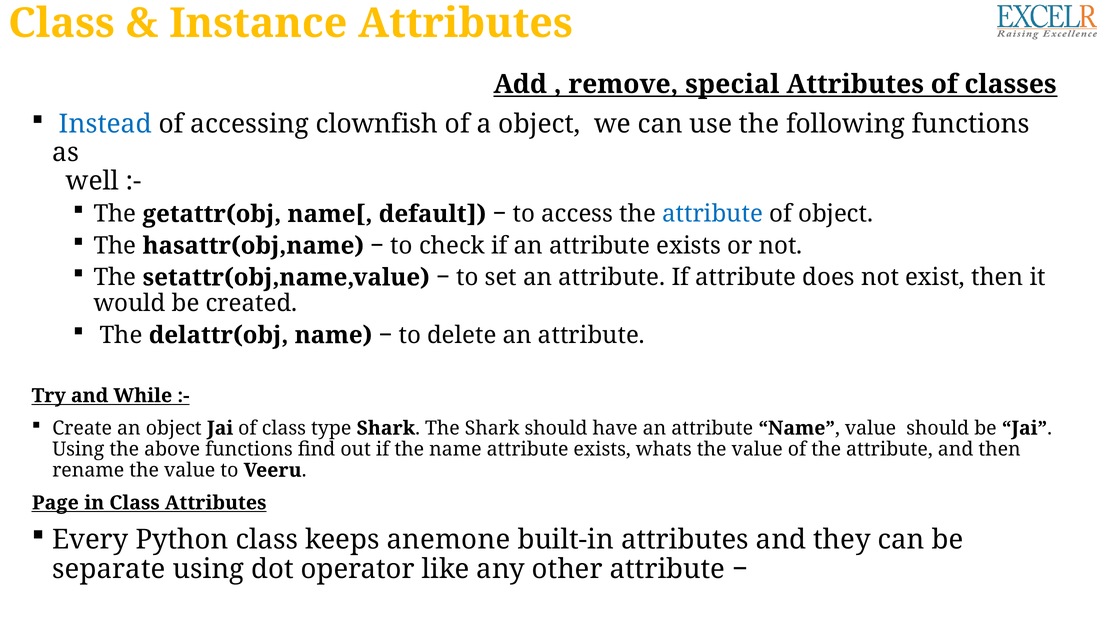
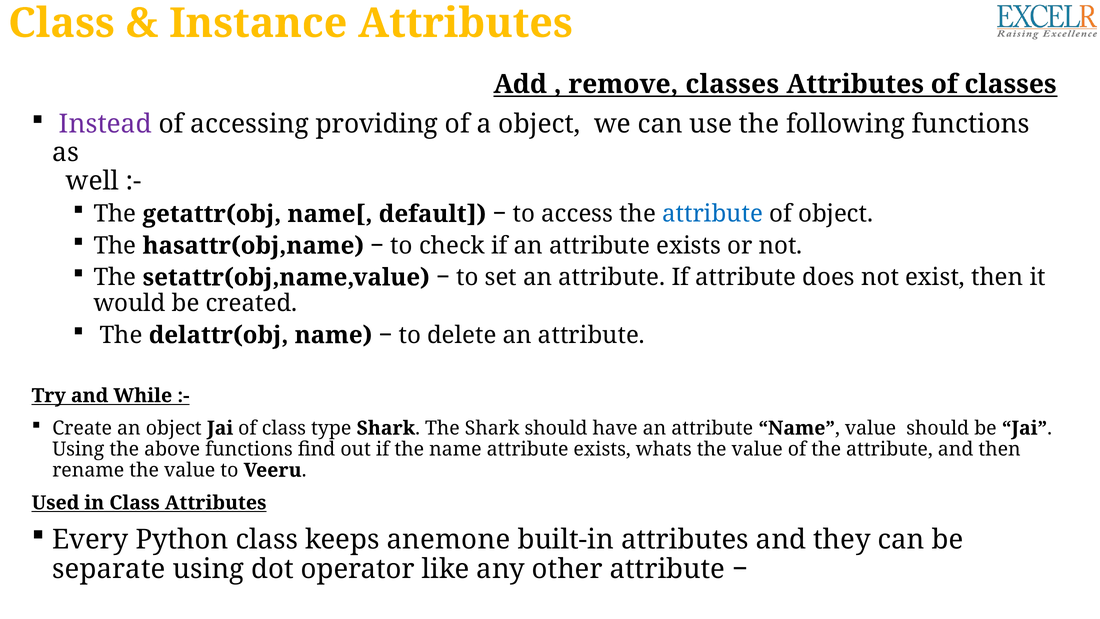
remove special: special -> classes (732, 84)
Instead colour: blue -> purple (105, 124)
clownfish: clownfish -> providing (377, 124)
Page: Page -> Used (55, 503)
